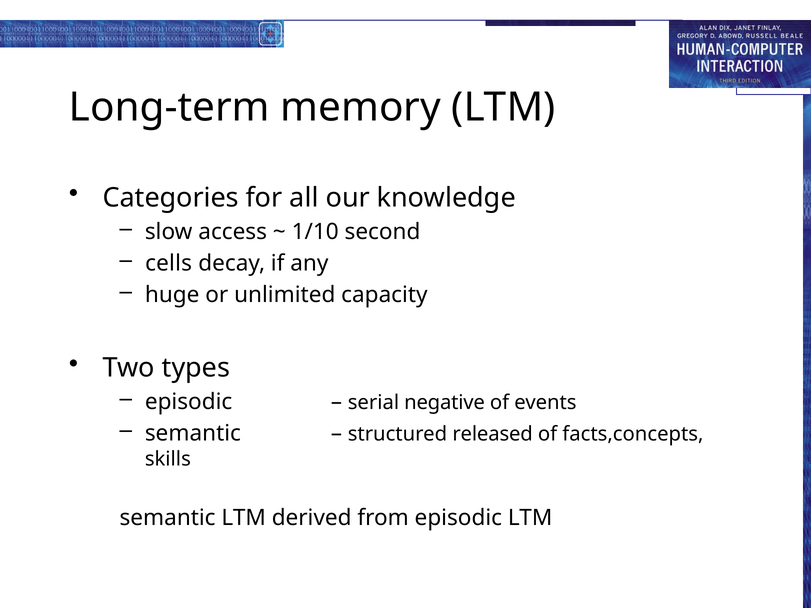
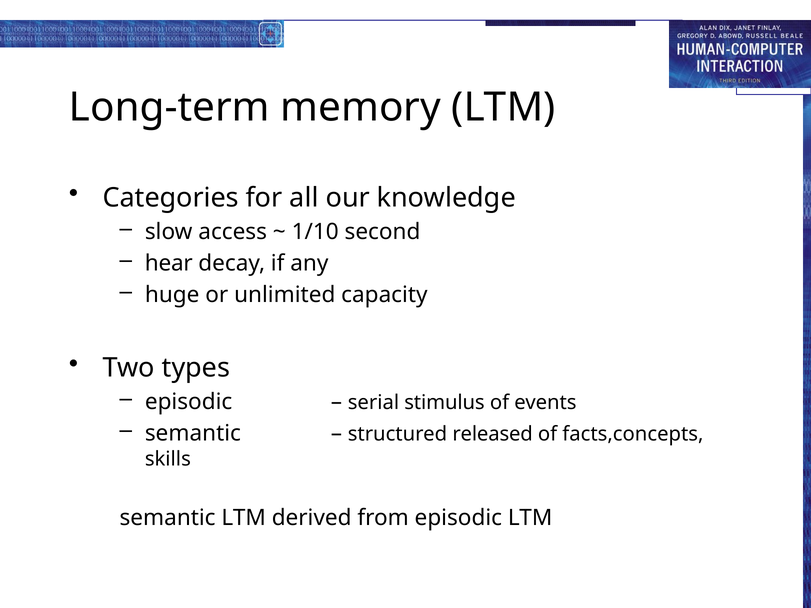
cells: cells -> hear (169, 263)
negative: negative -> stimulus (444, 403)
